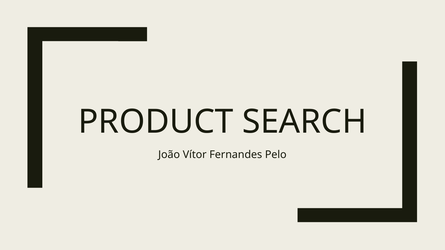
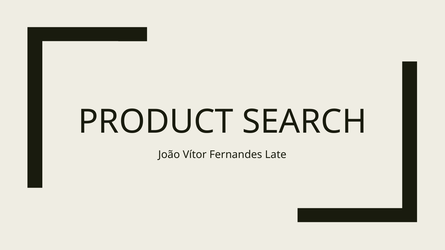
Pelo: Pelo -> Late (276, 155)
